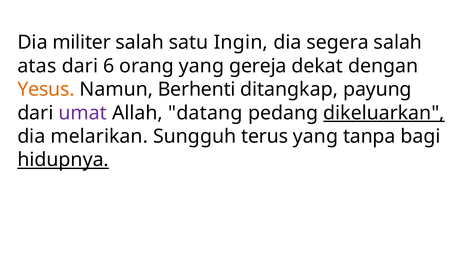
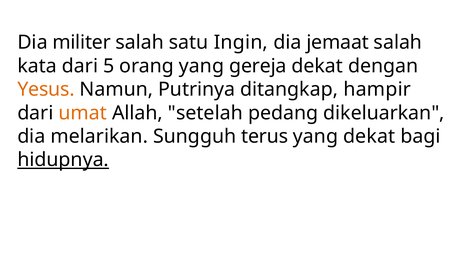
segera: segera -> jemaat (338, 43)
atas: atas -> kata (37, 66)
6: 6 -> 5 (109, 66)
Berhenti: Berhenti -> Putrinya (197, 90)
payung: payung -> hampir (377, 90)
umat colour: purple -> orange (83, 113)
datang: datang -> setelah (205, 113)
dikeluarkan underline: present -> none (384, 113)
yang tanpa: tanpa -> dekat (369, 137)
